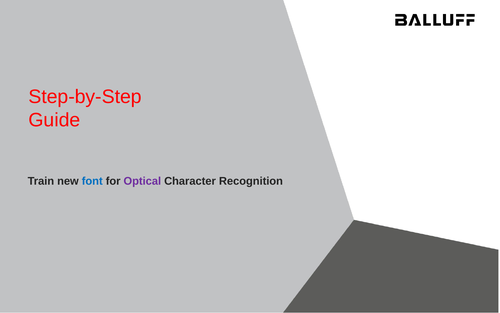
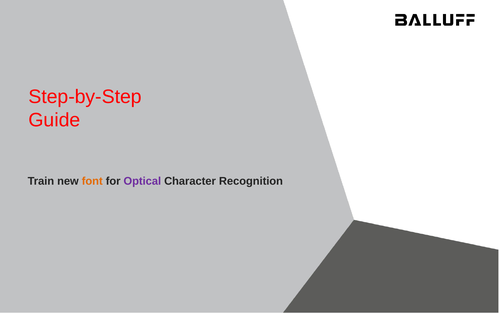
font colour: blue -> orange (92, 181)
